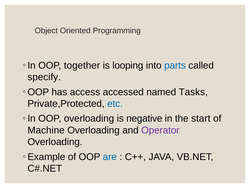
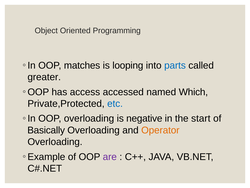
together: together -> matches (82, 65)
specify: specify -> greater (44, 77)
Tasks: Tasks -> Which (193, 92)
Machine: Machine -> Basically (46, 130)
Operator colour: purple -> orange (160, 130)
are colour: blue -> purple (110, 156)
